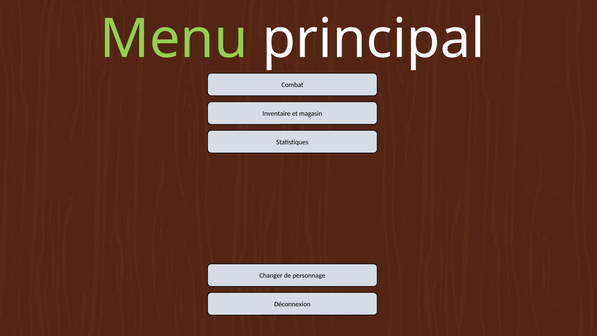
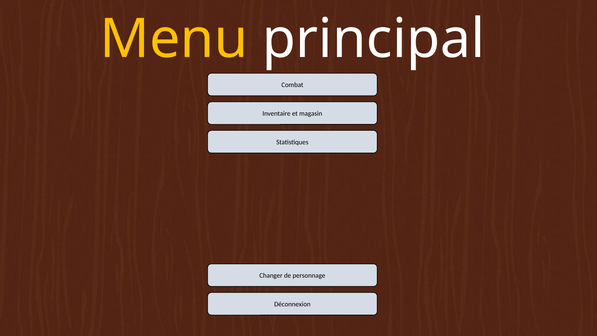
Menu colour: light green -> yellow (174, 39)
